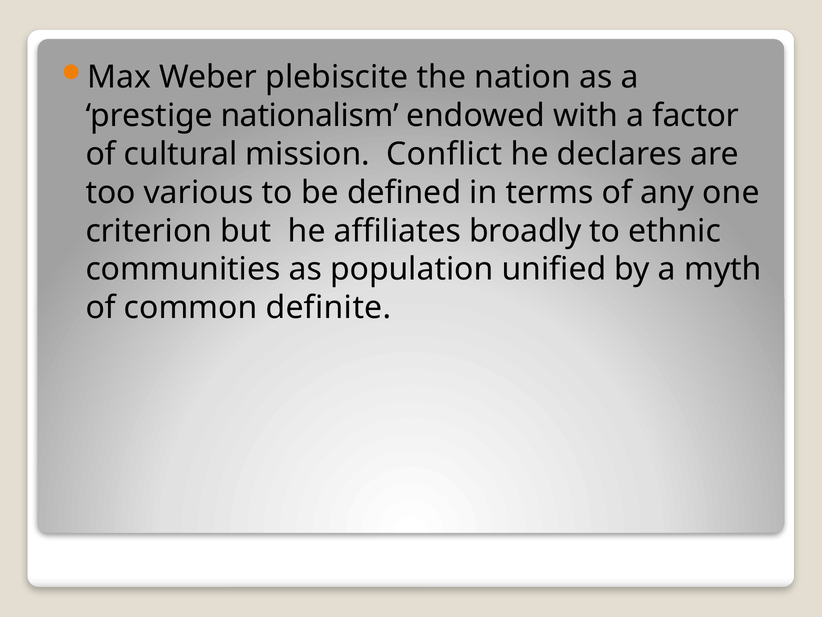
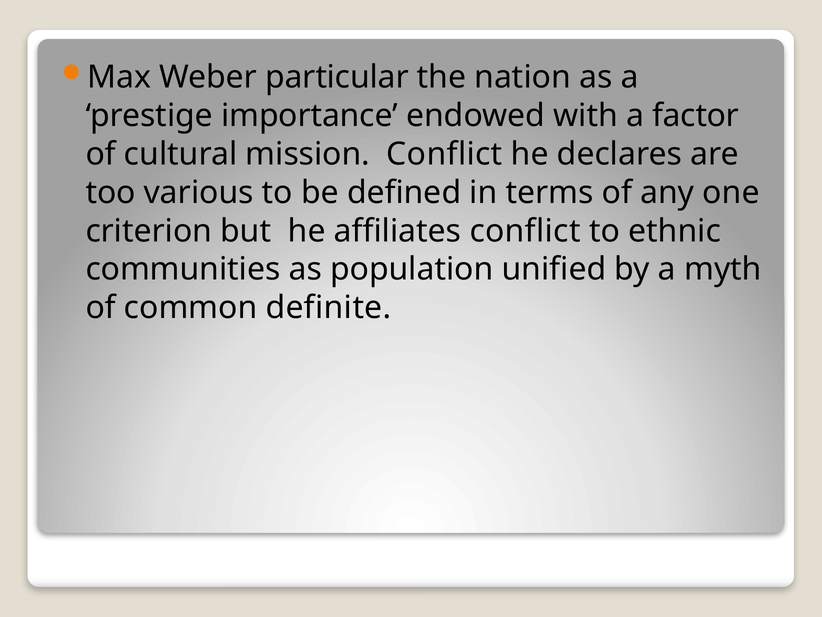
plebiscite: plebiscite -> particular (337, 77)
nationalism: nationalism -> importance (310, 116)
affiliates broadly: broadly -> conflict (525, 231)
